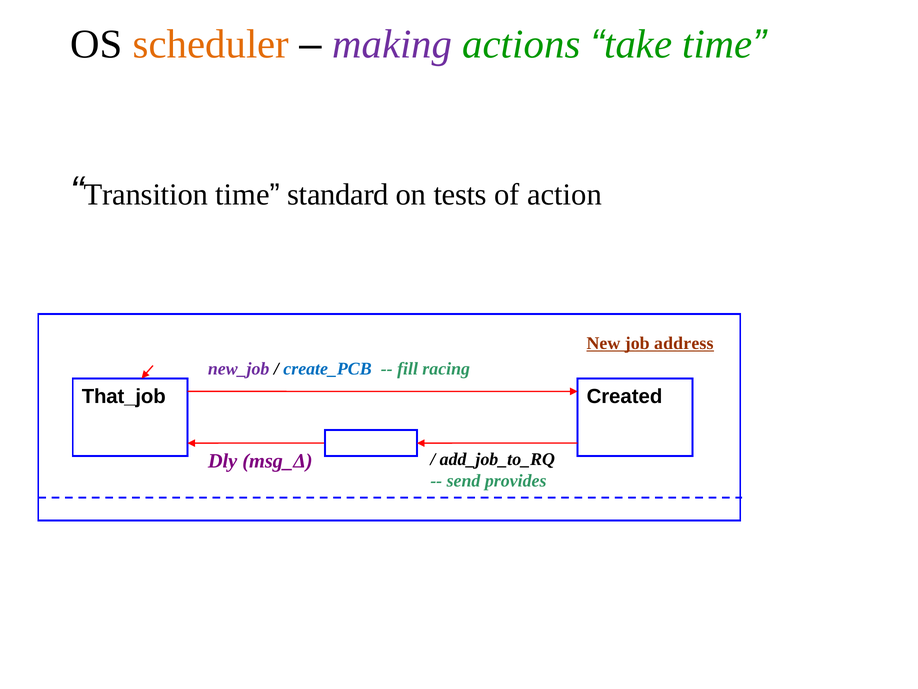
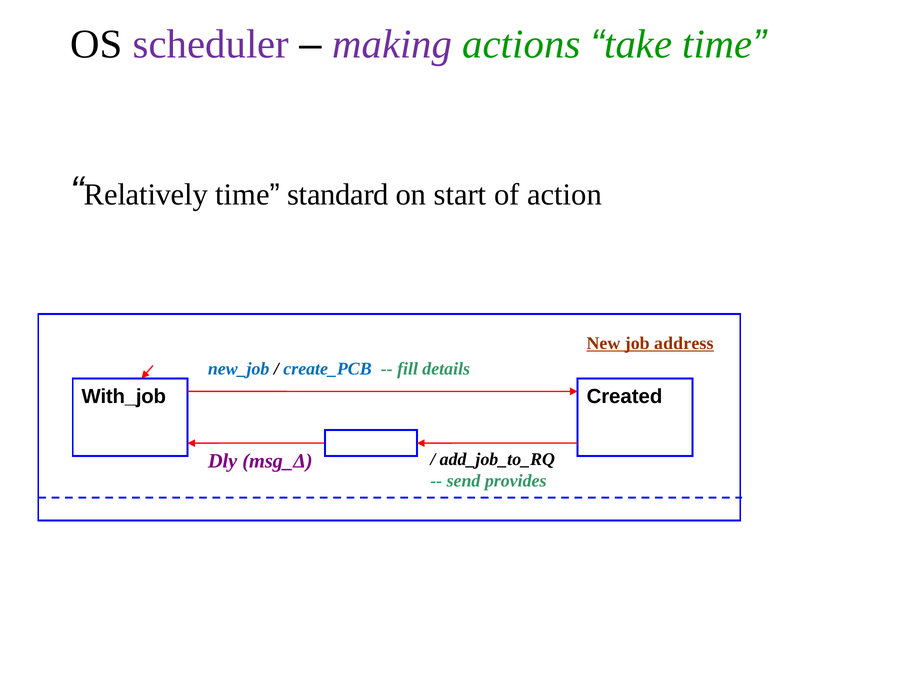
scheduler colour: orange -> purple (211, 44)
Transition: Transition -> Relatively (146, 194)
tests: tests -> start (460, 194)
new_job colour: purple -> blue (239, 369)
racing: racing -> details (446, 369)
That_job: That_job -> With_job (124, 396)
